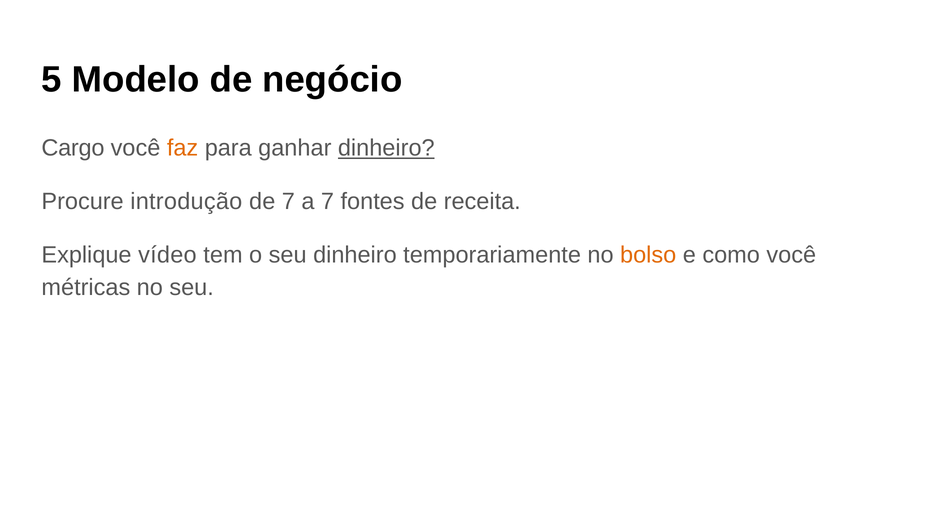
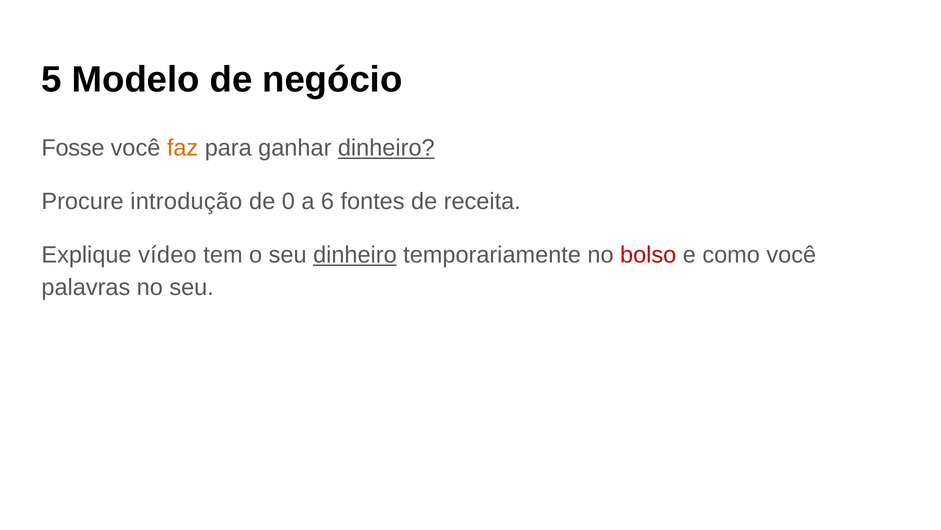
Cargo: Cargo -> Fosse (73, 148)
de 7: 7 -> 0 (288, 201)
a 7: 7 -> 6 (328, 201)
dinheiro underline: none -> present (355, 255)
bolso colour: orange -> red (648, 255)
métricas: métricas -> palavras (86, 287)
